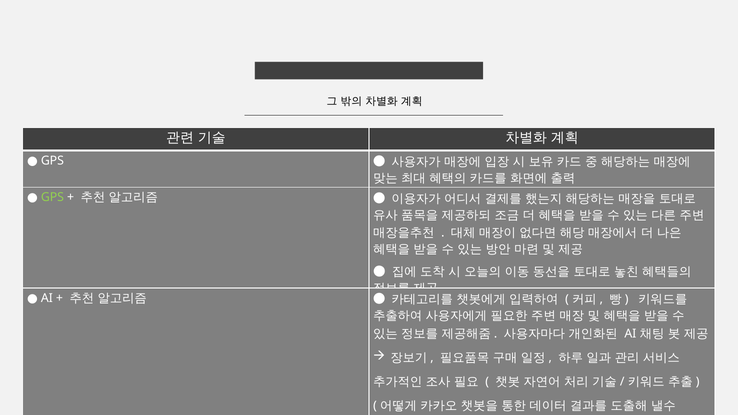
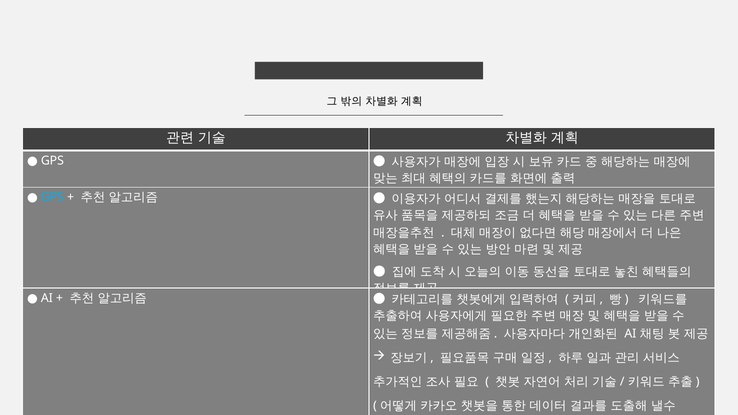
GPS colour: light green -> light blue (52, 197)
